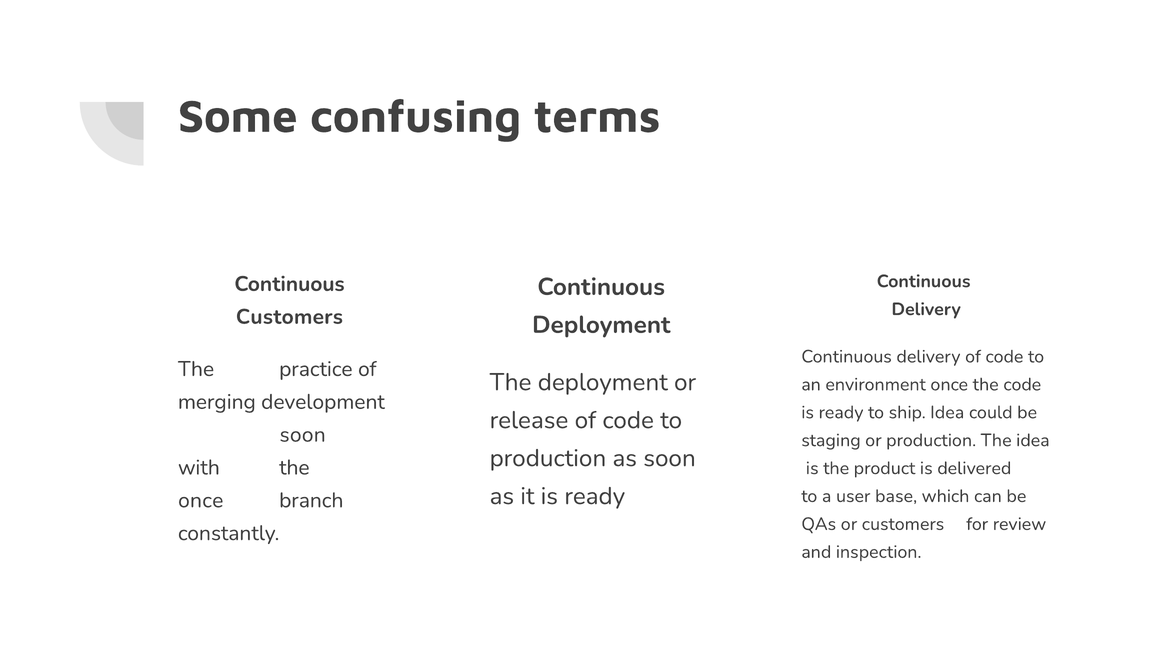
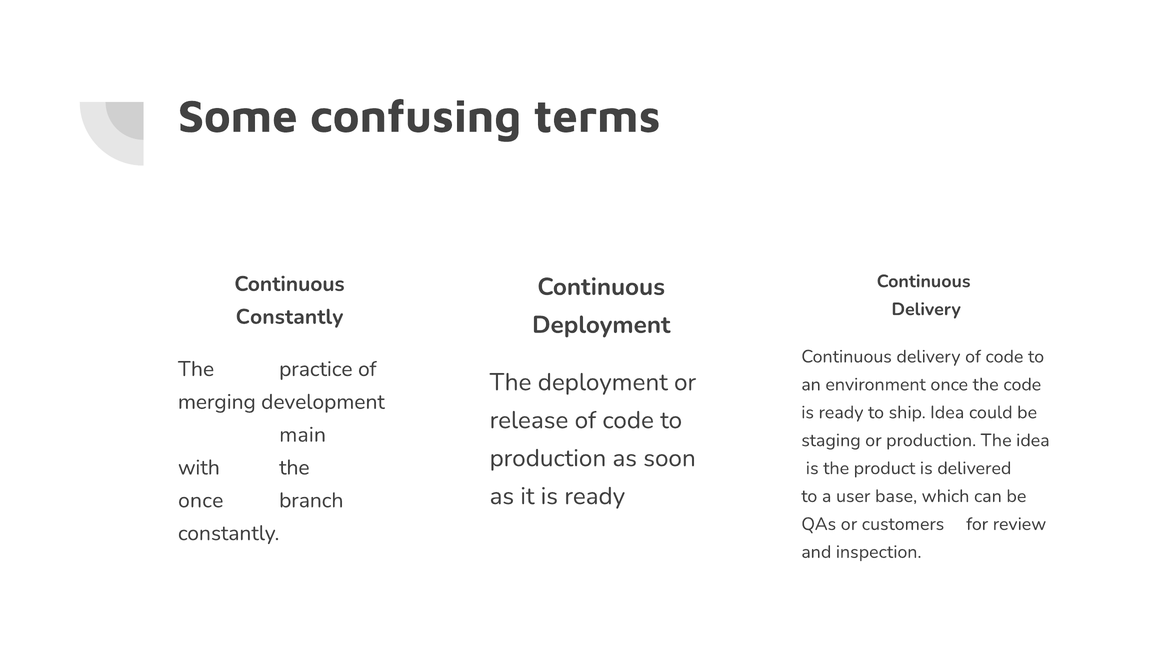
Customers: Customers -> Constantly (289, 317)
soon: soon -> main (303, 435)
